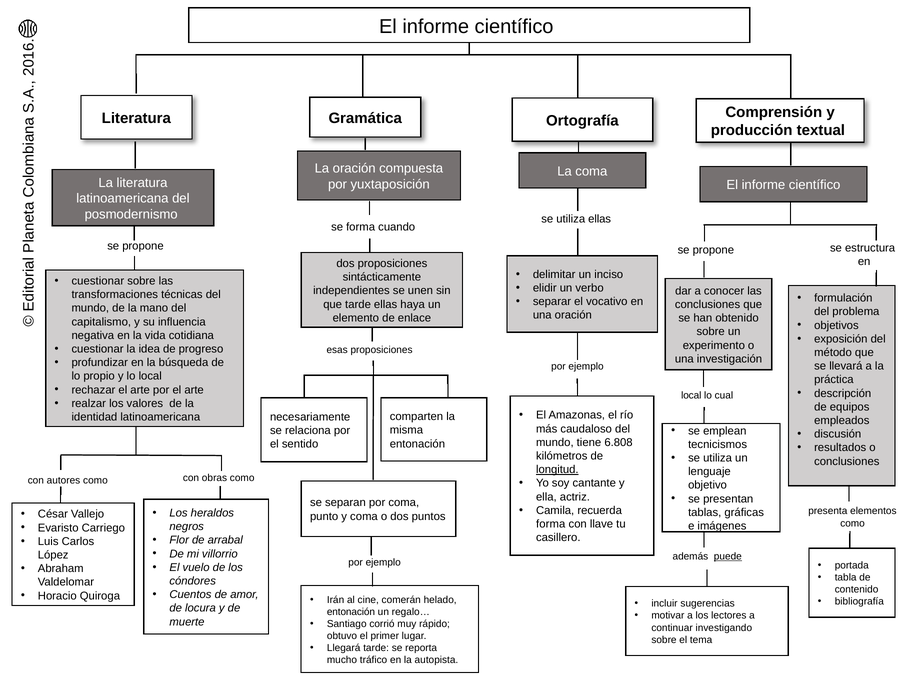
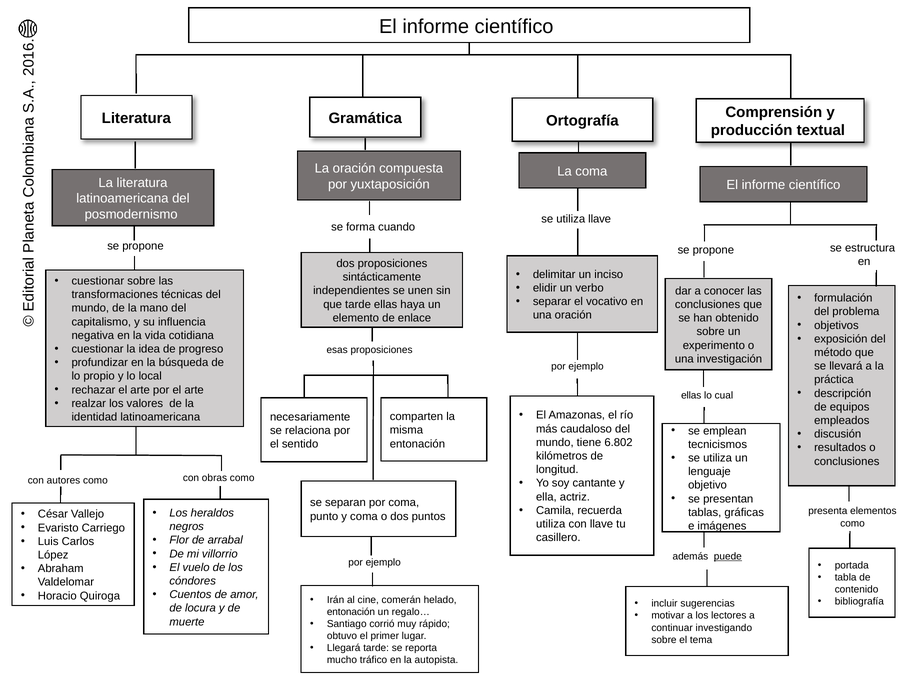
utiliza ellas: ellas -> llave (600, 219)
local: local -> ellas (691, 395)
6.808: 6.808 -> 6.802 (619, 442)
longitud underline: present -> none (557, 469)
forma: forma -> utiliza (551, 523)
